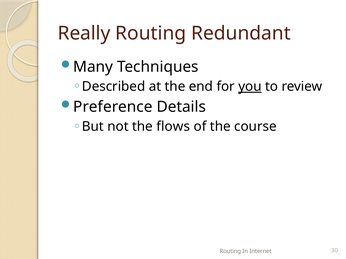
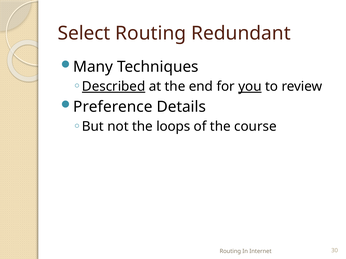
Really: Really -> Select (84, 33)
Described underline: none -> present (114, 87)
flows: flows -> loops (173, 127)
